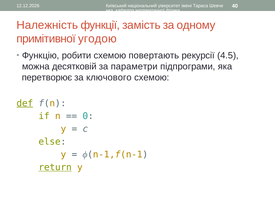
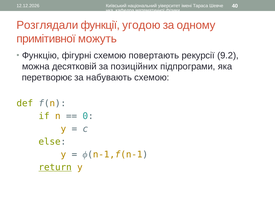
Належність: Належність -> Розглядали (47, 25)
замість: замість -> угодою (141, 25)
угодою: угодою -> можуть (97, 39)
робити: робити -> фігурні (77, 56)
4.5: 4.5 -> 9.2 (228, 56)
параметри: параметри -> позиційних (134, 67)
ключового: ключового -> набувають (109, 78)
def underline: present -> none (25, 103)
